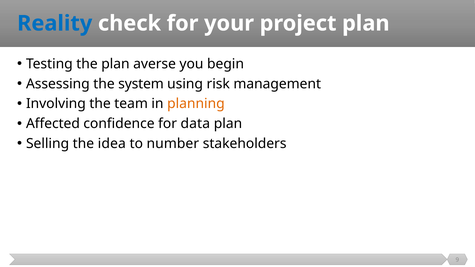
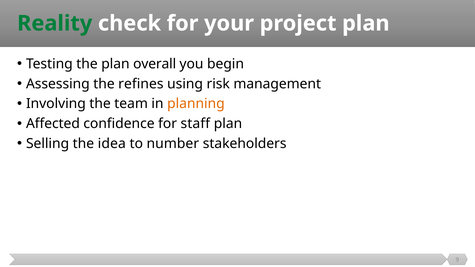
Reality colour: blue -> green (55, 23)
averse: averse -> overall (155, 64)
system: system -> refines (141, 84)
data: data -> staff (195, 124)
